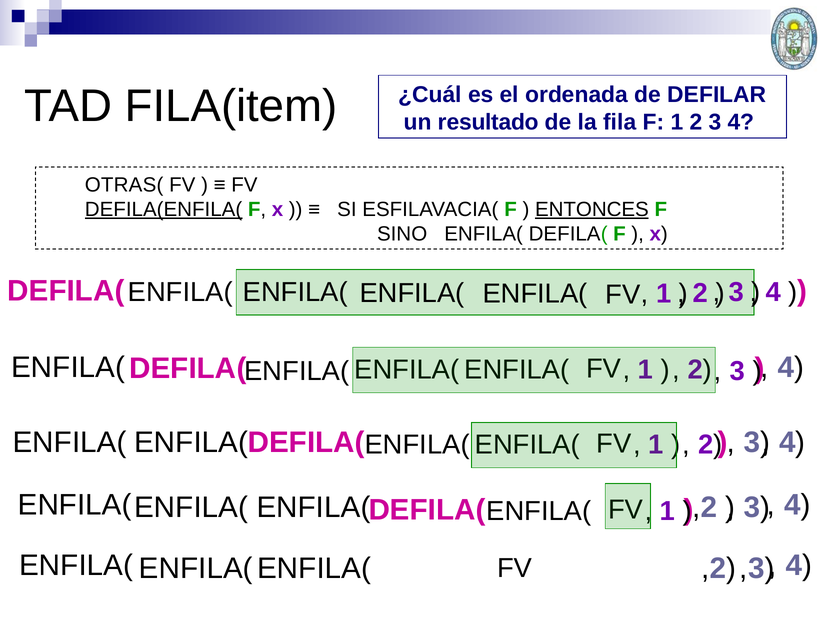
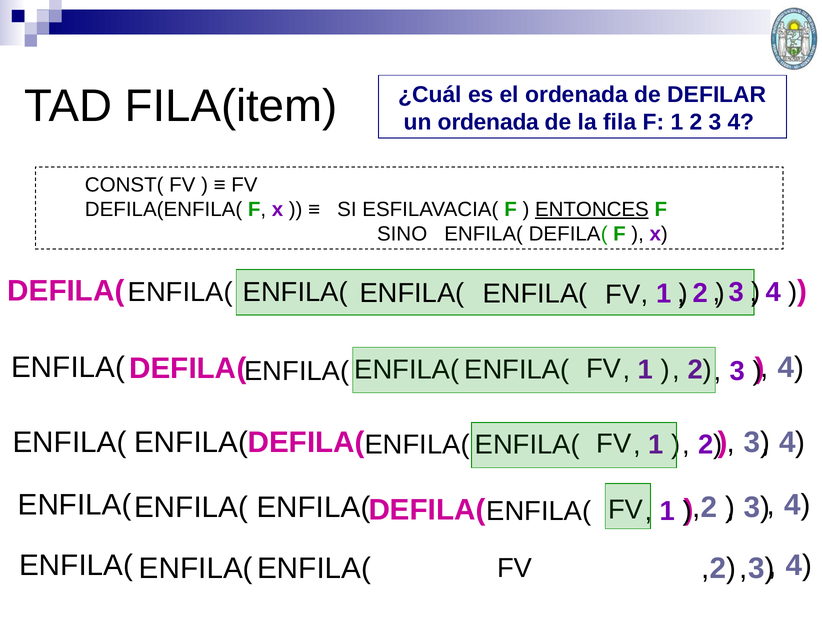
un resultado: resultado -> ordenada (488, 122)
OTRAS(: OTRAS( -> CONST( (124, 185)
DEFILA(ENFILA( underline: present -> none (164, 209)
